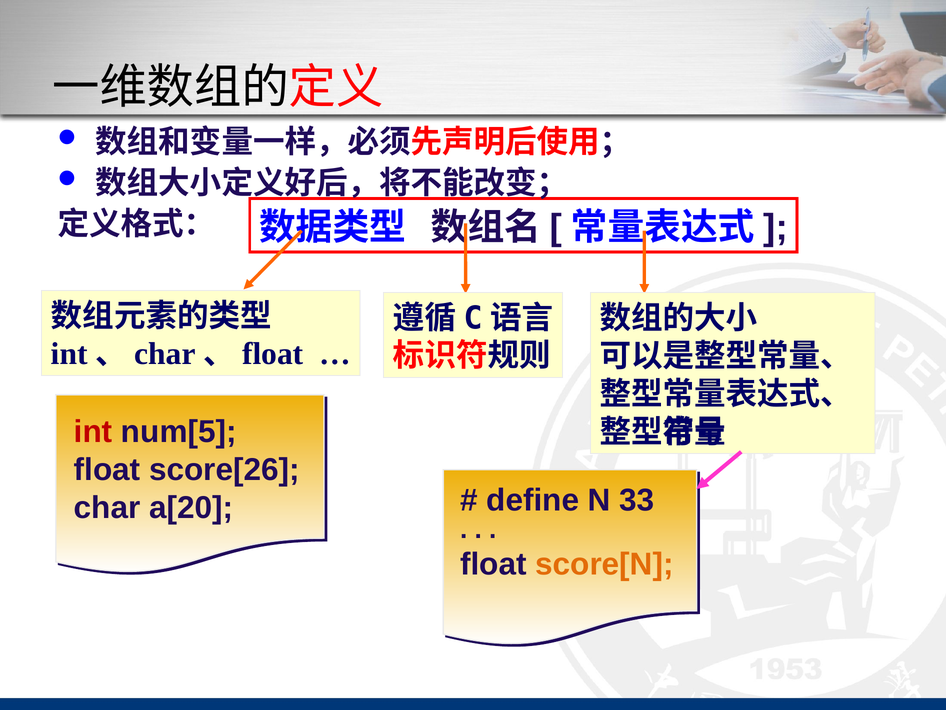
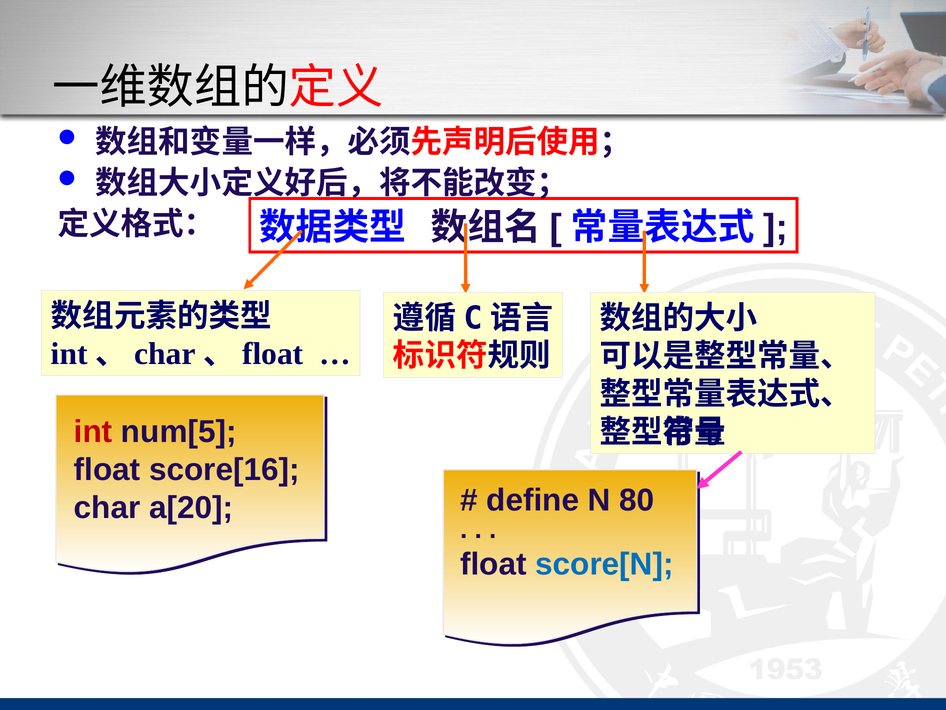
score[26: score[26 -> score[16 (224, 469)
33: 33 -> 80 (637, 500)
score[N colour: orange -> blue (605, 564)
